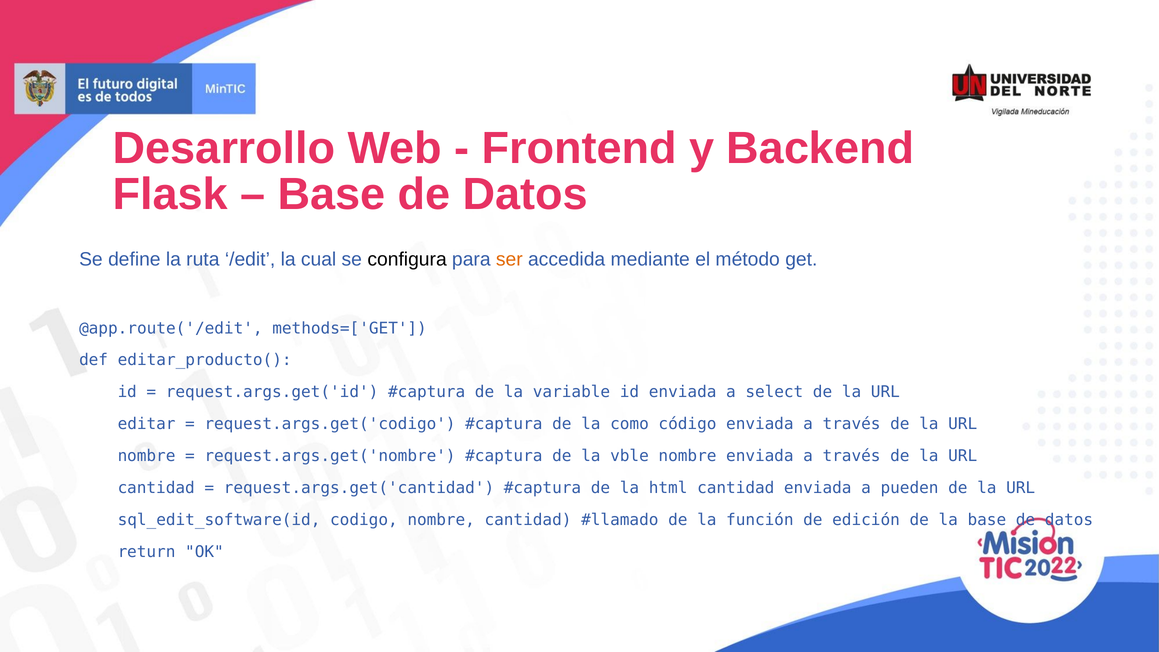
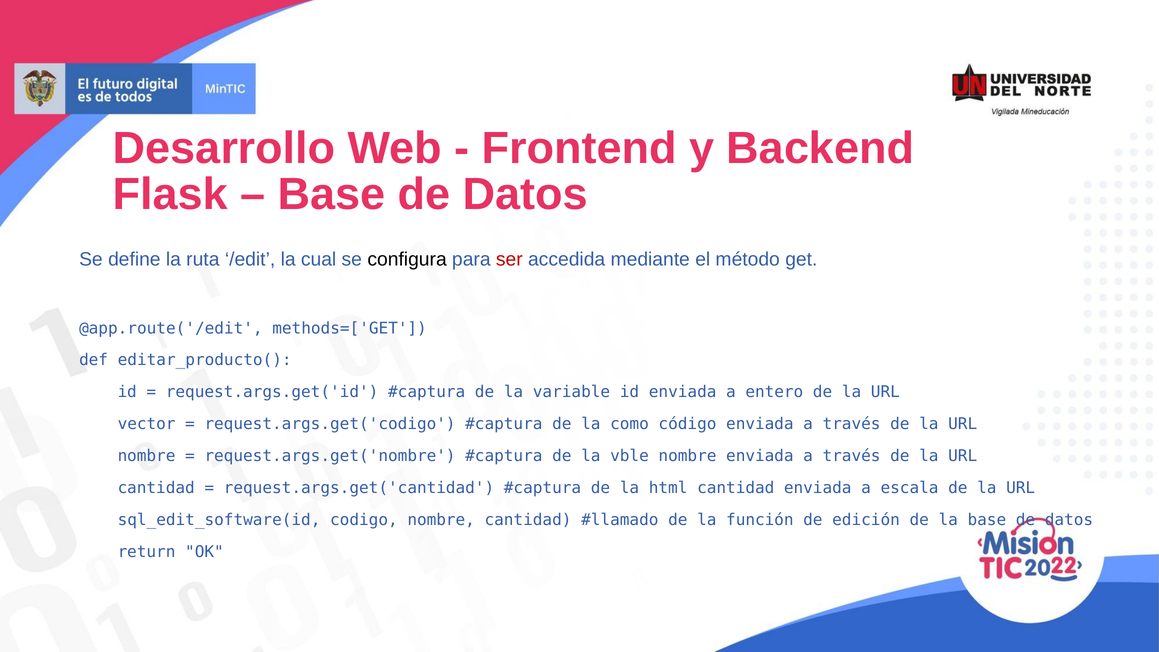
ser colour: orange -> red (509, 259)
select: select -> entero (774, 392)
editar: editar -> vector (147, 424)
pueden: pueden -> escala (910, 488)
